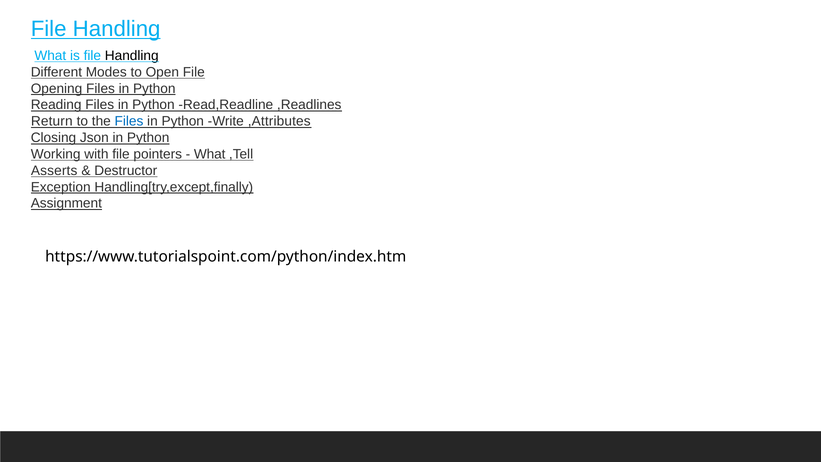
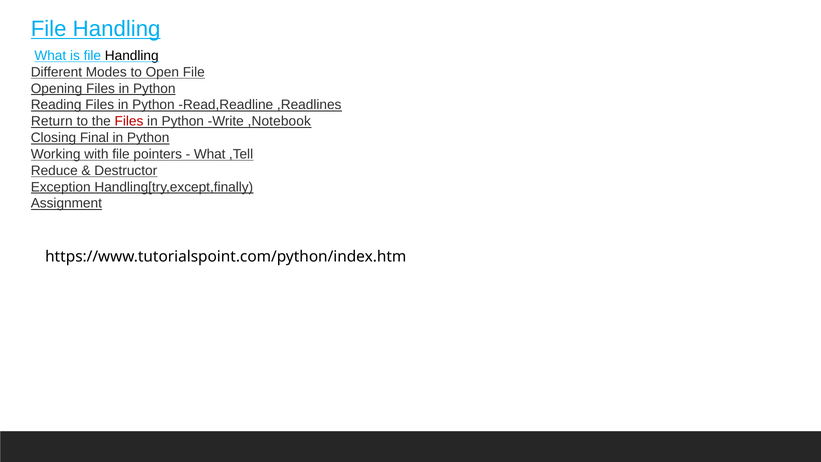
Files colour: blue -> red (129, 121)
,Attributes: ,Attributes -> ,Notebook (279, 121)
Json: Json -> Final (94, 138)
Asserts: Asserts -> Reduce (54, 171)
